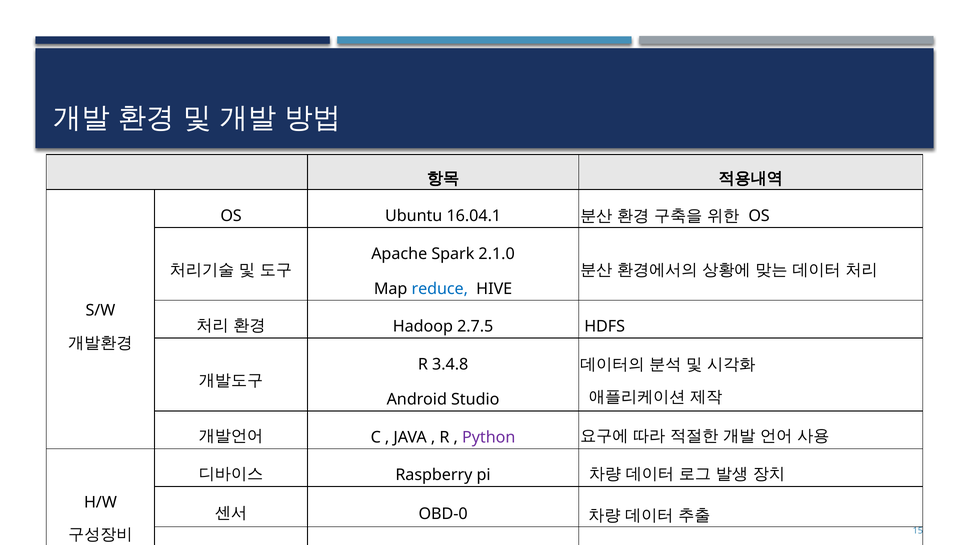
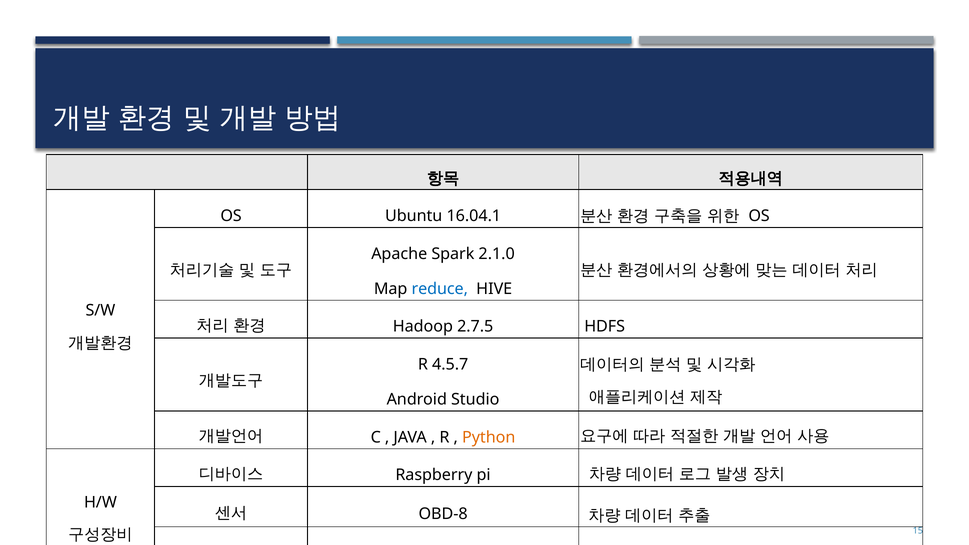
3.4.8: 3.4.8 -> 4.5.7 (450, 365)
Python colour: purple -> orange (489, 437)
OBD-0: OBD-0 -> OBD-8 (443, 514)
